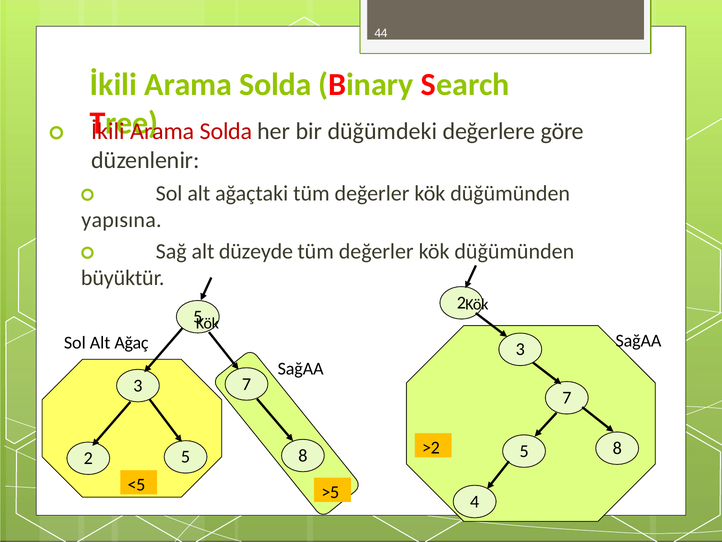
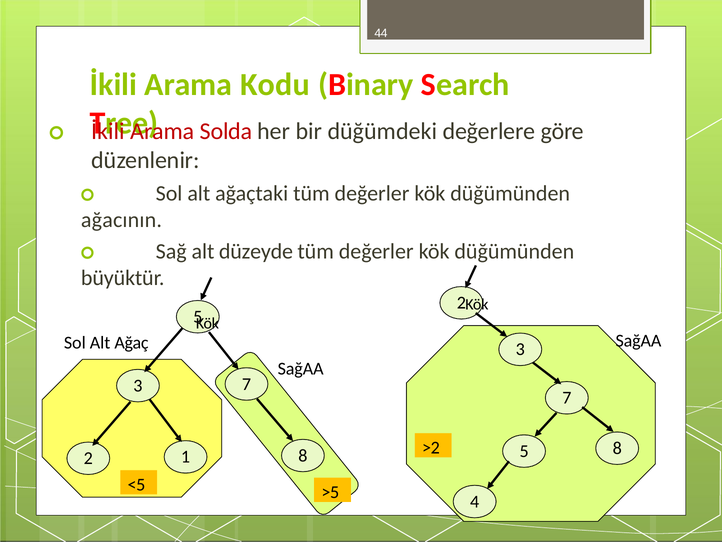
Solda: Solda -> Kodu (275, 85)
yapısına: yapısına -> ağacının (122, 220)
2 5: 5 -> 1 (186, 457)
